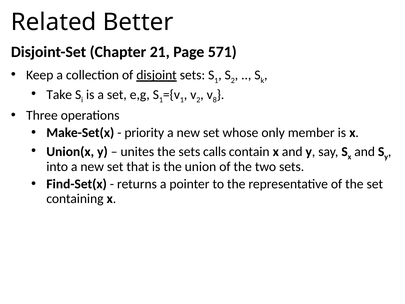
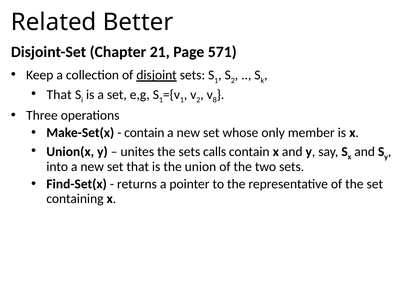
Take: Take -> That (59, 94)
priority: priority -> contain (144, 132)
